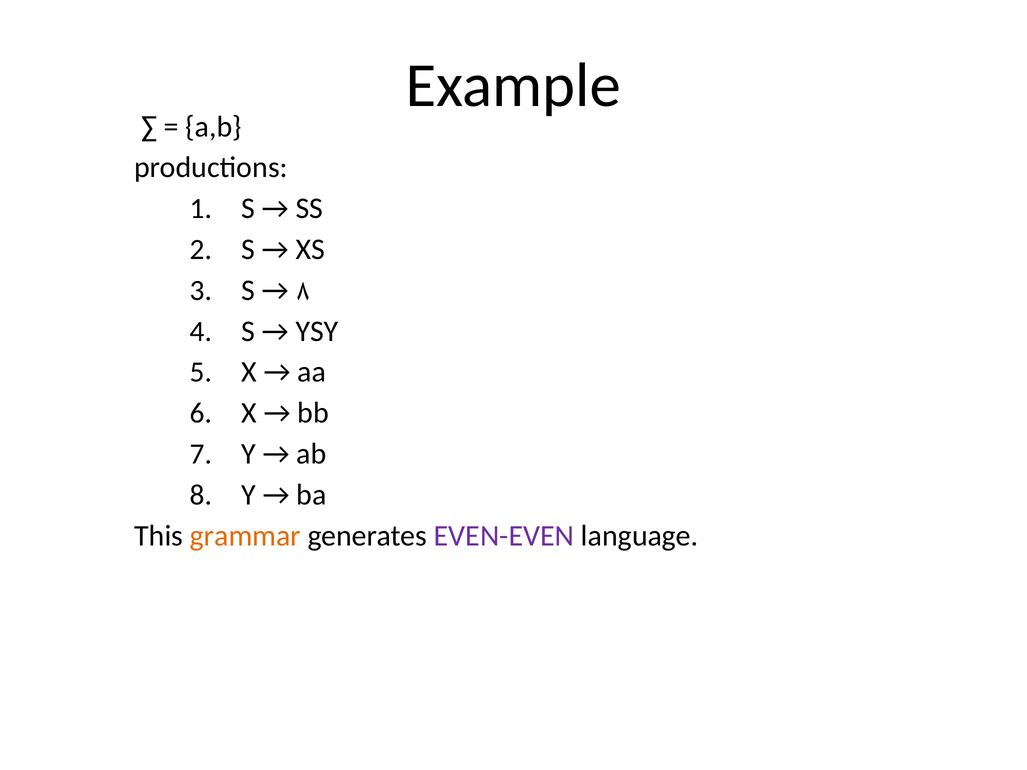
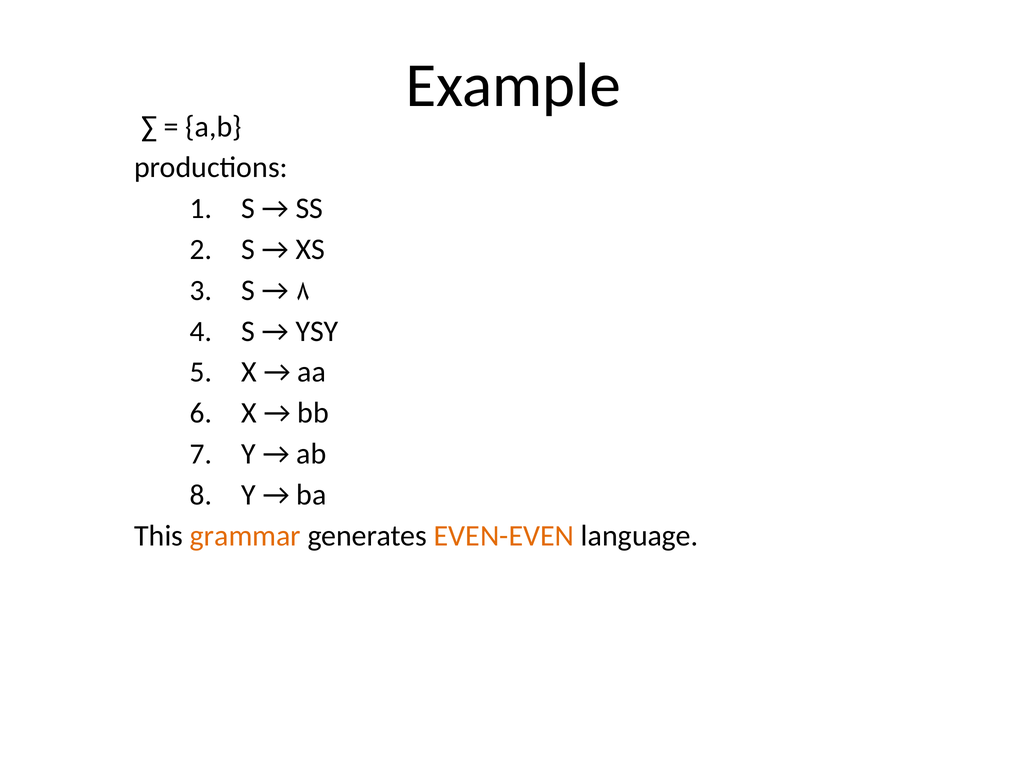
EVEN-EVEN colour: purple -> orange (504, 536)
